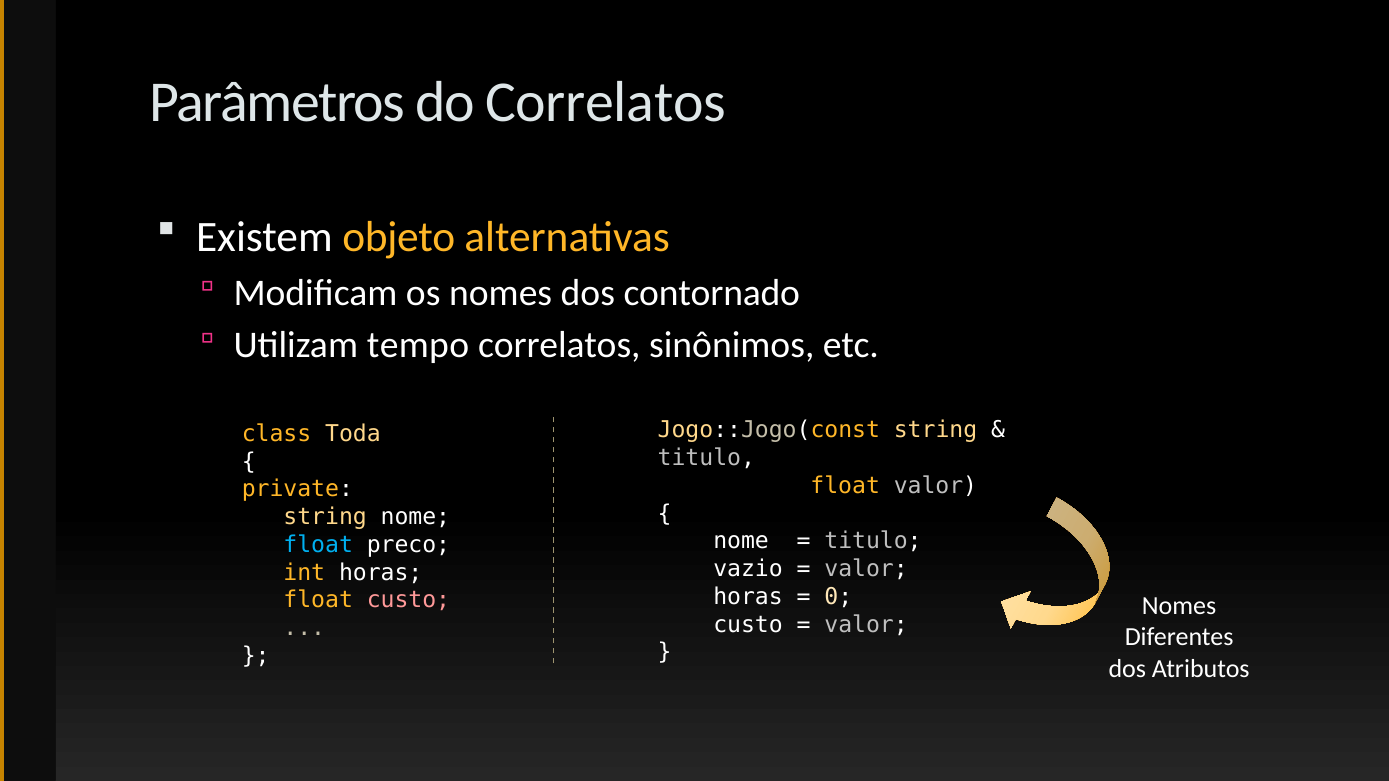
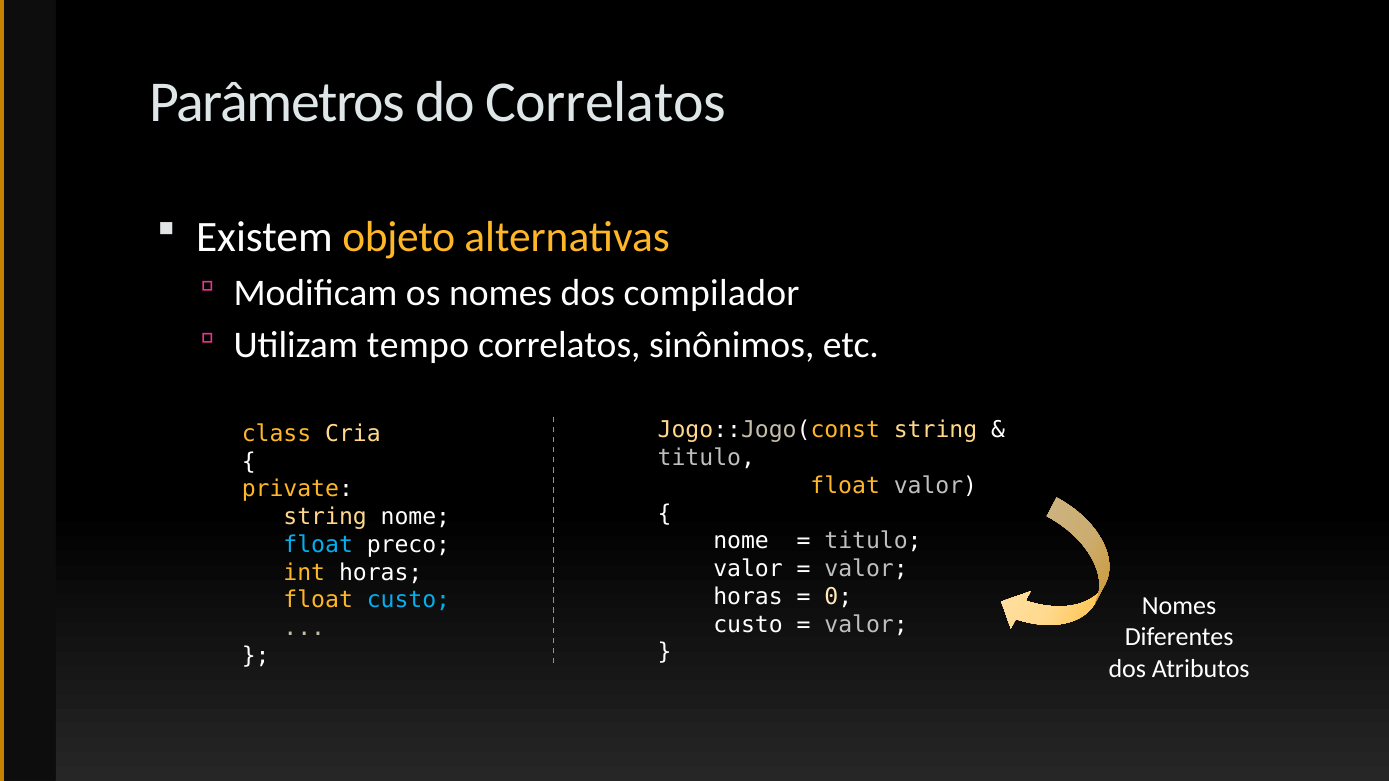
contornado: contornado -> compilador (712, 293)
Toda: Toda -> Cria (353, 434)
vazio: vazio -> valor (748, 569)
custo colour: pink -> light blue (408, 600)
